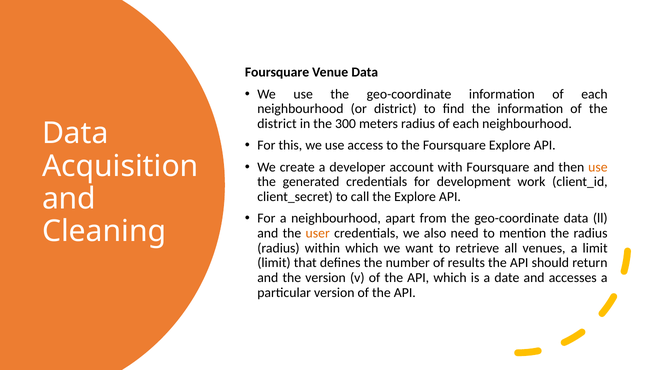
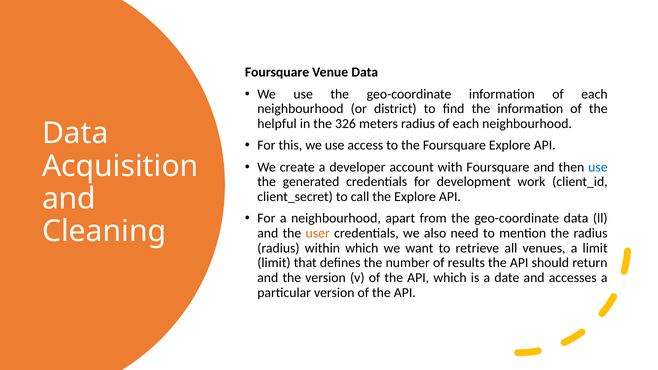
district: district -> helpful (277, 124)
300: 300 -> 326 (345, 124)
use colour: orange -> blue (598, 167)
